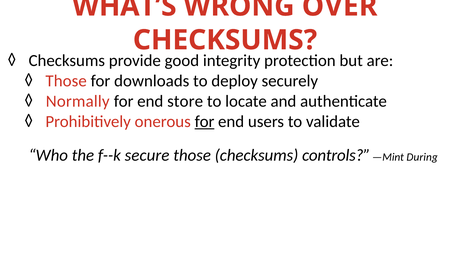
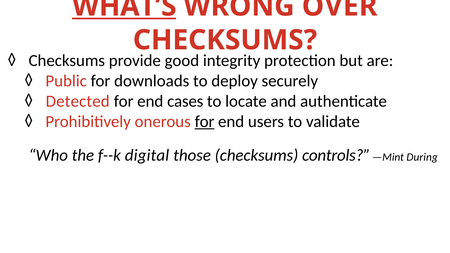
WHAT’S underline: none -> present (124, 6)
Those: Those -> Public (66, 81)
Normally: Normally -> Detected (78, 101)
store: store -> cases (185, 101)
secure: secure -> digital (147, 155)
